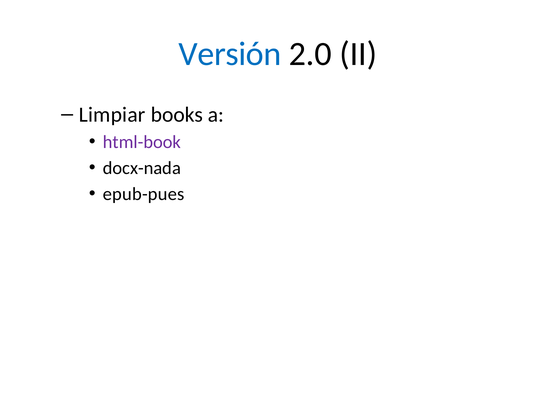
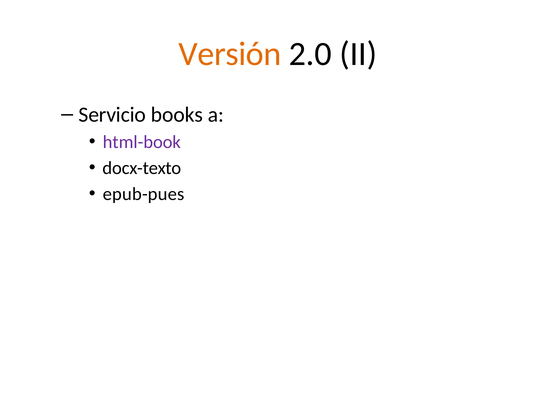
Versión colour: blue -> orange (230, 54)
Limpiar: Limpiar -> Servicio (112, 115)
docx-nada: docx-nada -> docx-texto (142, 168)
